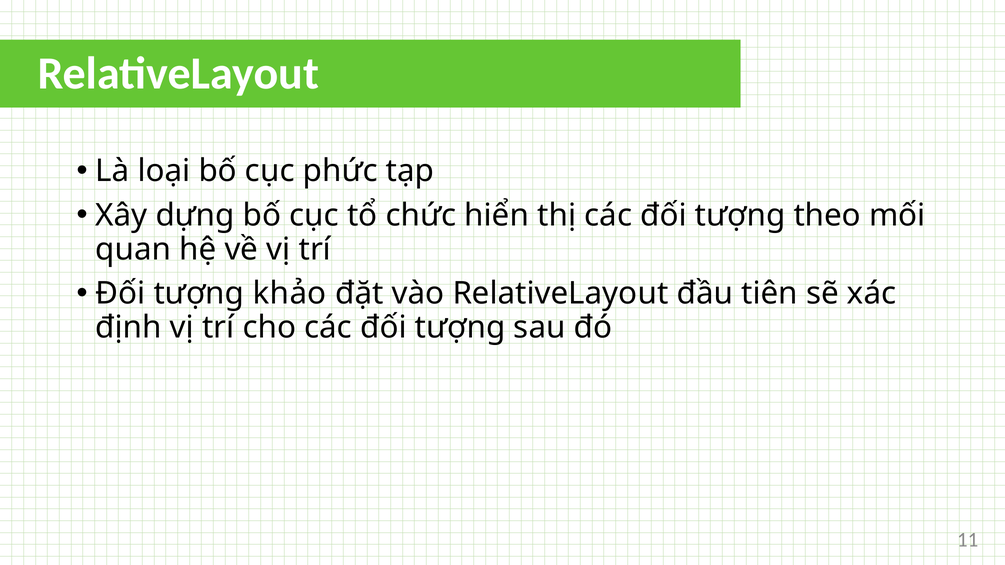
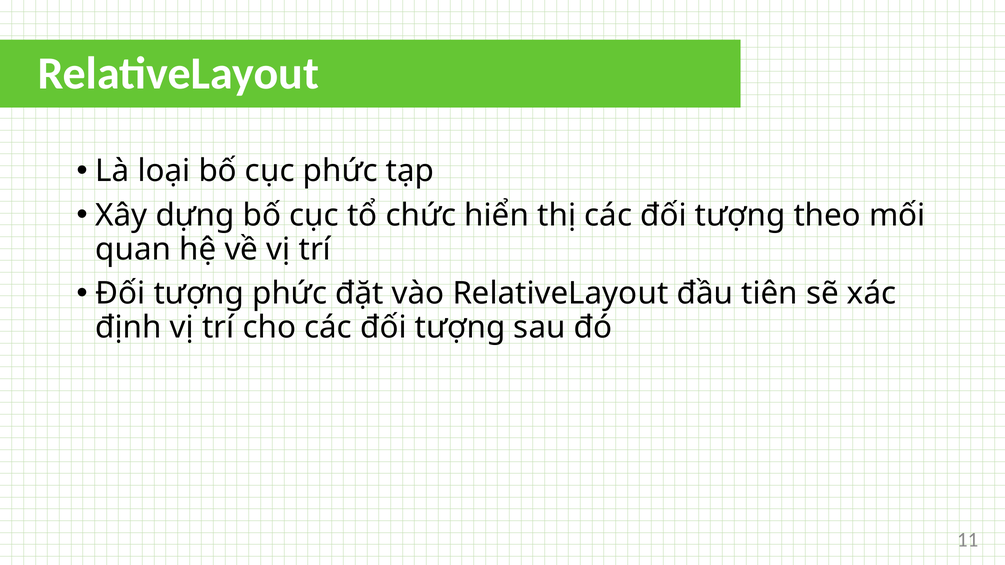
tượng khảo: khảo -> phức (290, 294)
